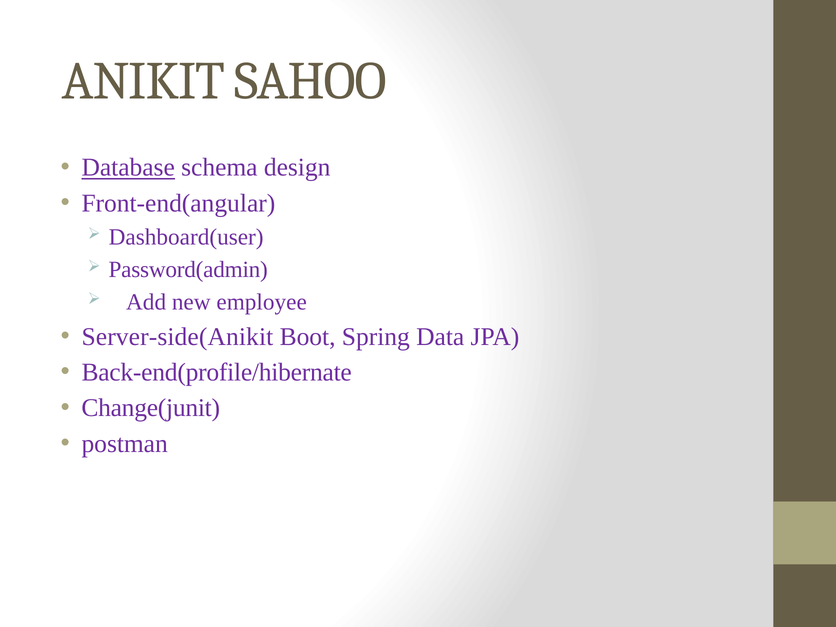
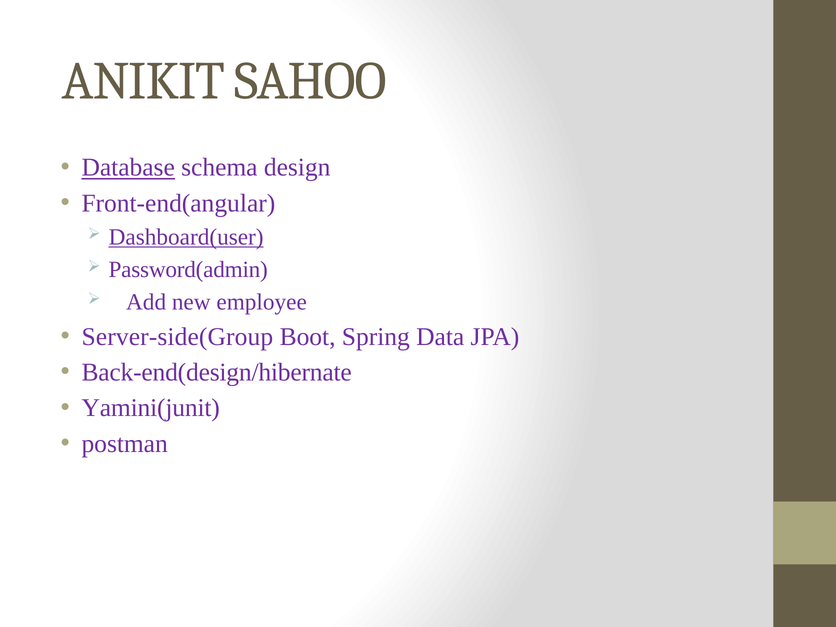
Dashboard(user underline: none -> present (186, 237)
Server-side(Anikit: Server-side(Anikit -> Server-side(Group (177, 337)
Back-end(profile/hibernate: Back-end(profile/hibernate -> Back-end(design/hibernate (217, 372)
Change(junit: Change(junit -> Yamini(junit (151, 408)
